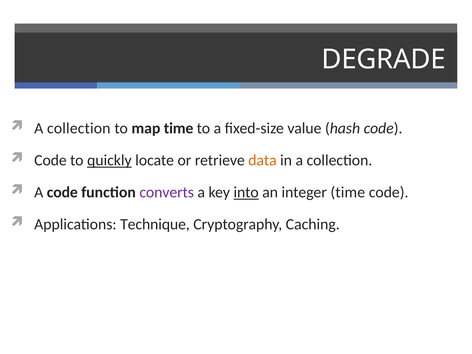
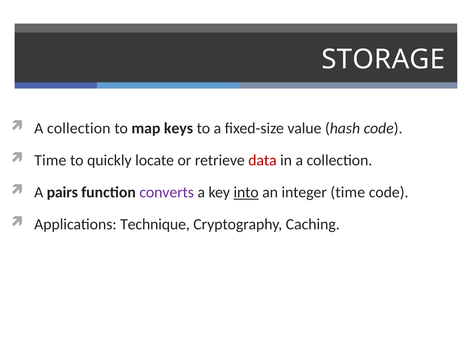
DEGRADE: DEGRADE -> STORAGE (383, 59)
map time: time -> keys (179, 128)
Code: Code -> Time (50, 160)
quickly underline: present -> none (109, 160)
data colour: orange -> red (262, 160)
A code: code -> pairs (62, 192)
